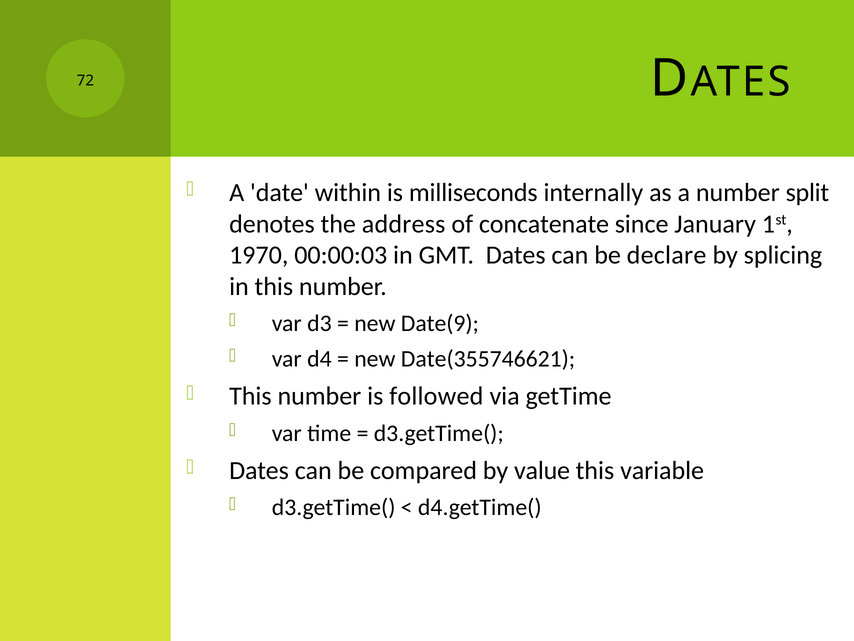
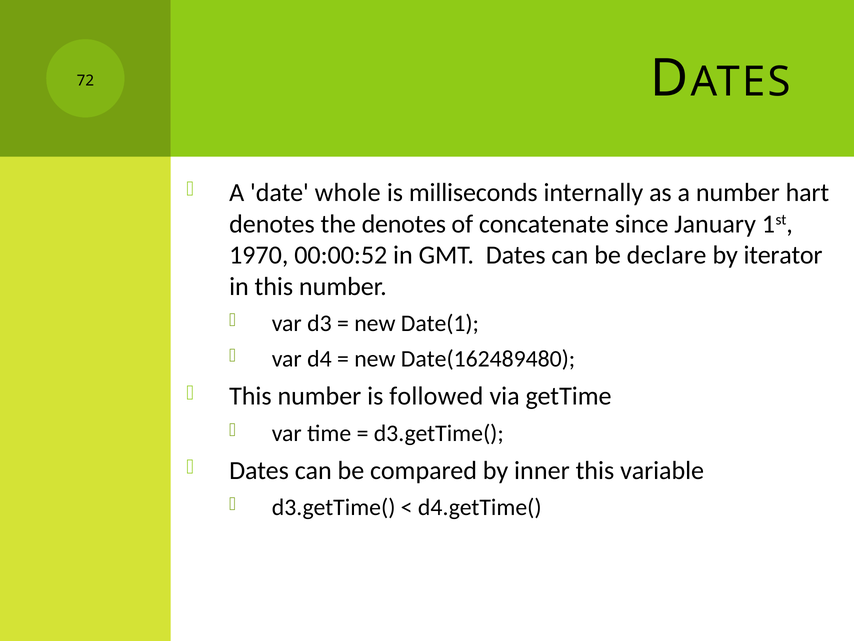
within: within -> whole (348, 193)
split: split -> hart (807, 193)
the address: address -> denotes (404, 224)
00:00:03: 00:00:03 -> 00:00:52 (341, 255)
splicing: splicing -> iterator (783, 255)
Date(9: Date(9 -> Date(1 (440, 323)
Date(355746621: Date(355746621 -> Date(162489480 (488, 359)
value: value -> inner (542, 470)
